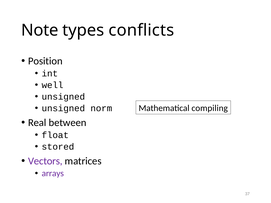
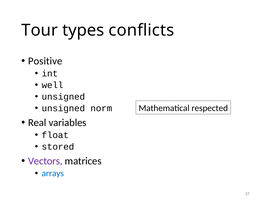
Note: Note -> Tour (40, 30)
Position: Position -> Positive (45, 61)
compiling: compiling -> respected (210, 108)
between: between -> variables (68, 123)
arrays colour: purple -> blue (53, 174)
